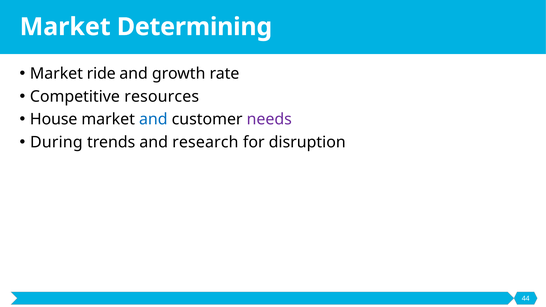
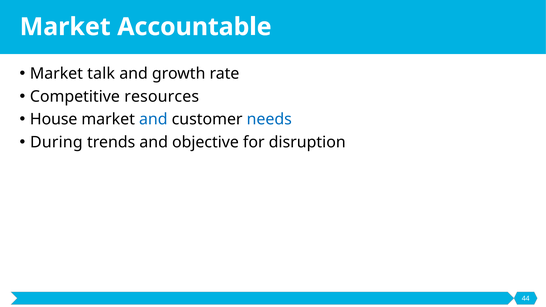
Determining: Determining -> Accountable (194, 27)
ride: ride -> talk (101, 74)
needs colour: purple -> blue (269, 119)
research: research -> objective (205, 142)
